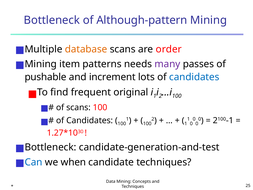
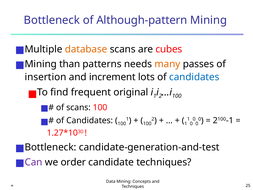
order: order -> cubes (169, 49)
item: item -> than (70, 64)
many colour: purple -> orange (167, 64)
pushable: pushable -> insertion (46, 77)
Can colour: blue -> purple (34, 162)
when: when -> order (73, 162)
